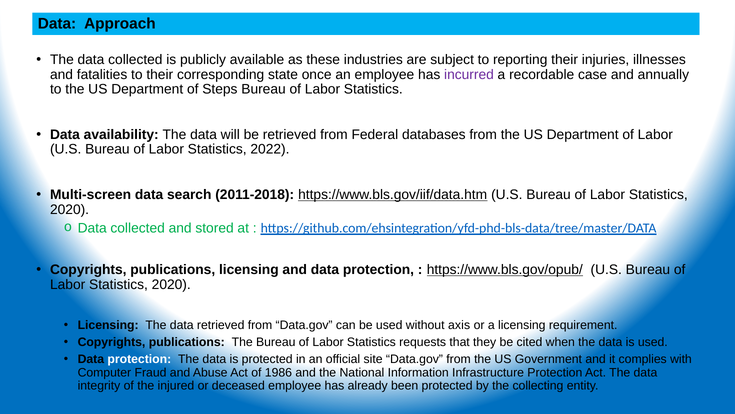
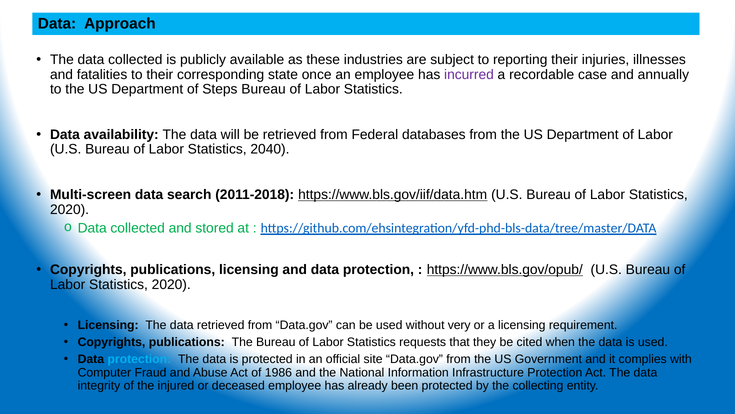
2022: 2022 -> 2040 (270, 149)
axis: axis -> very (459, 325)
protection colour: white -> light blue (139, 359)
